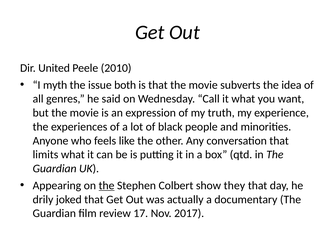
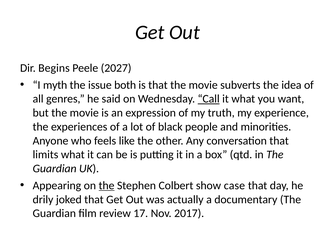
United: United -> Begins (54, 68)
2010: 2010 -> 2027 (116, 68)
Call underline: none -> present (209, 99)
they: they -> case (234, 186)
